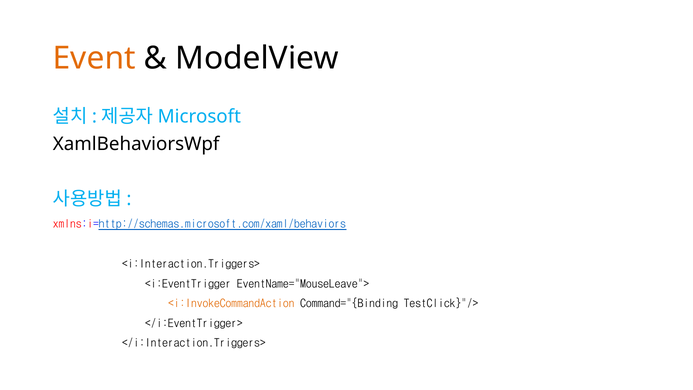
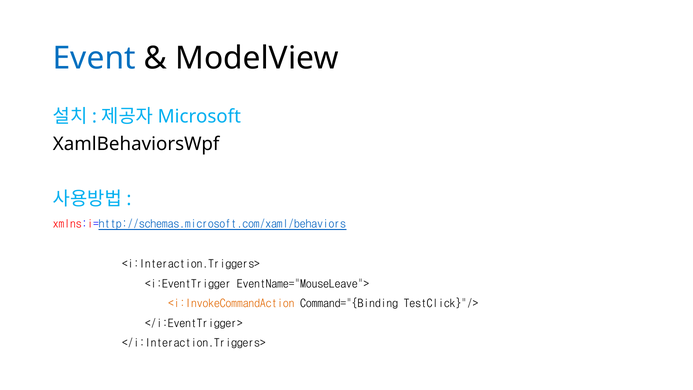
Event colour: orange -> blue (94, 58)
